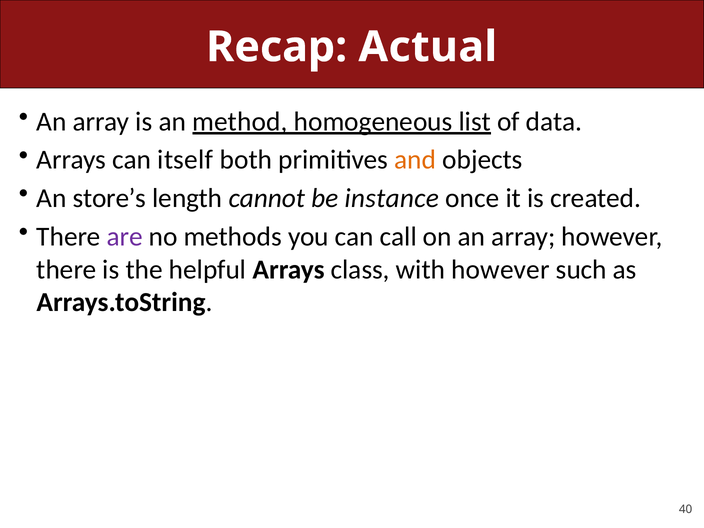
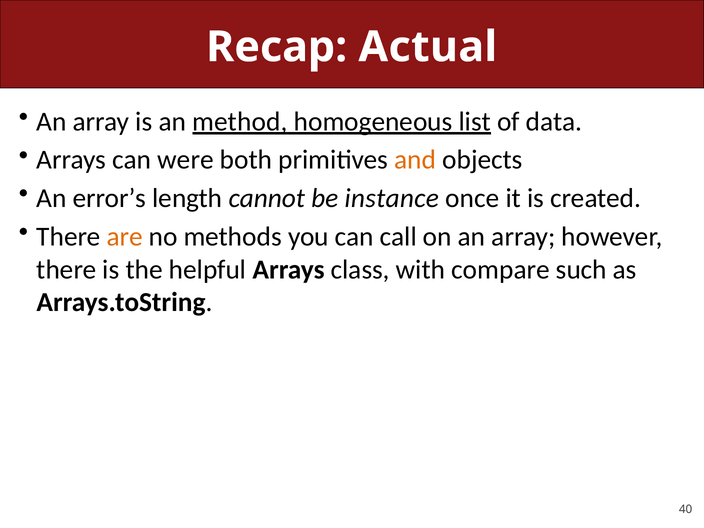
itself: itself -> were (185, 160)
store’s: store’s -> error’s (109, 198)
are colour: purple -> orange (125, 237)
with however: however -> compare (501, 270)
